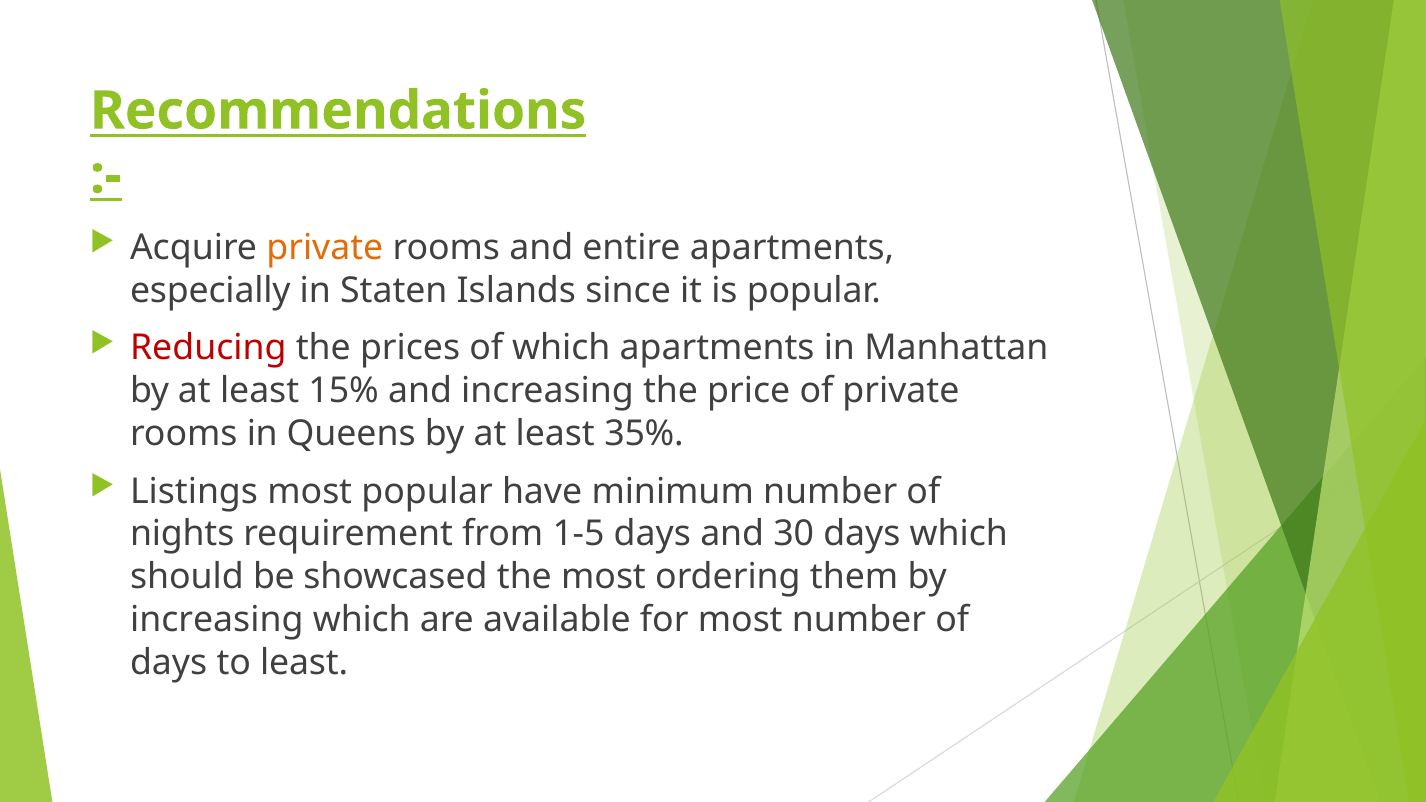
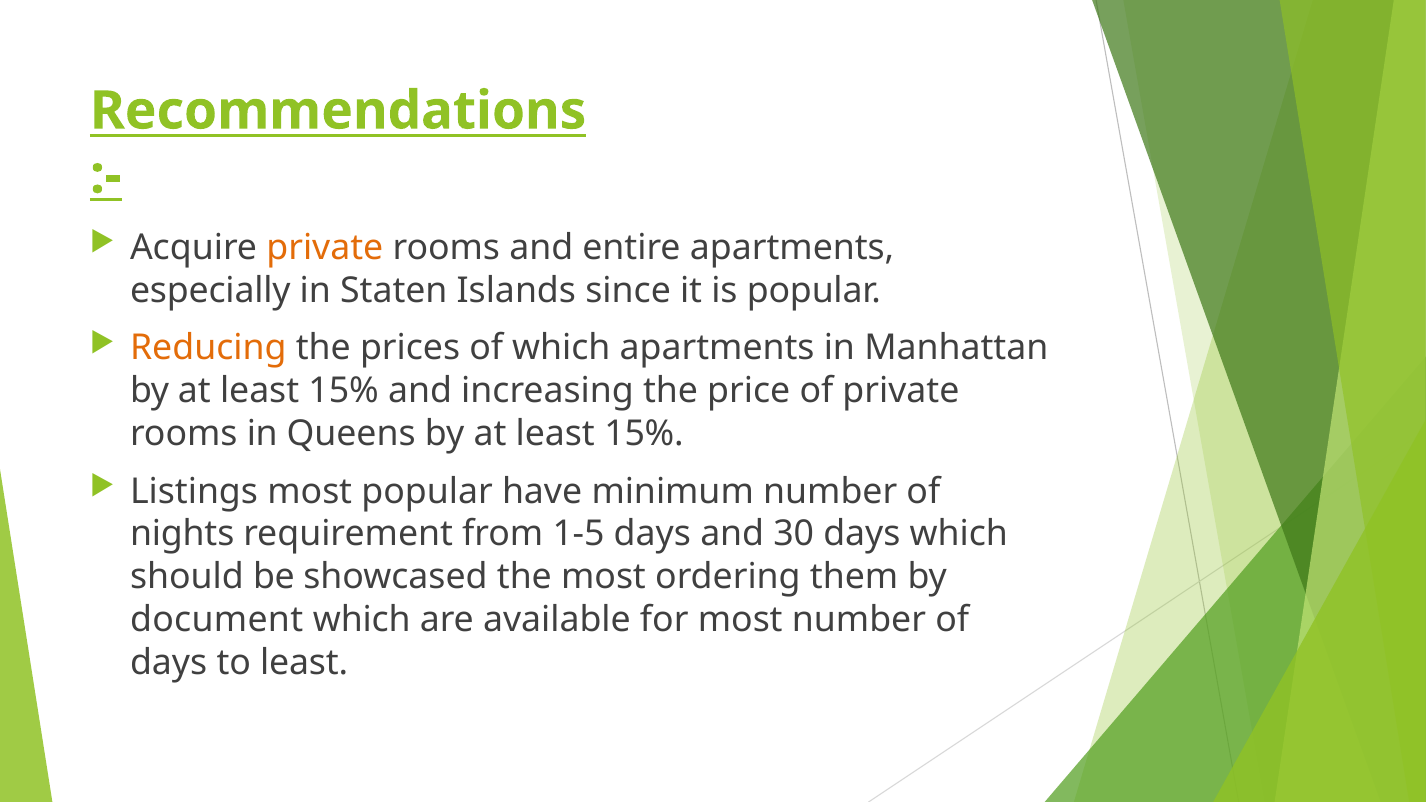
Reducing colour: red -> orange (208, 348)
35%: 35% -> 15% (644, 434)
increasing: increasing -> document (217, 620)
